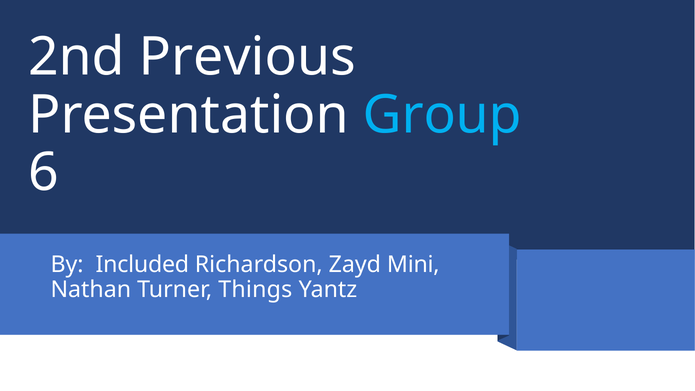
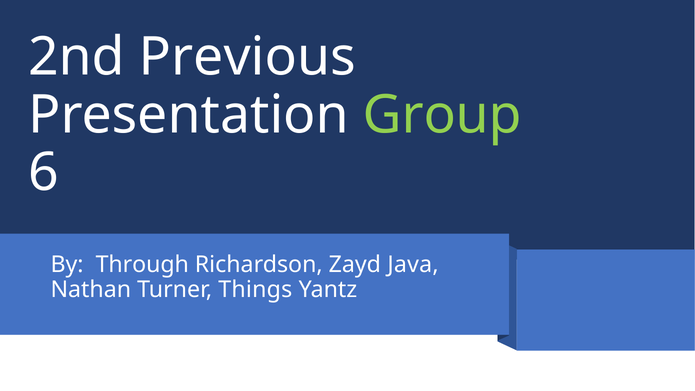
Group colour: light blue -> light green (442, 115)
Included: Included -> Through (142, 265)
Mini: Mini -> Java (413, 265)
